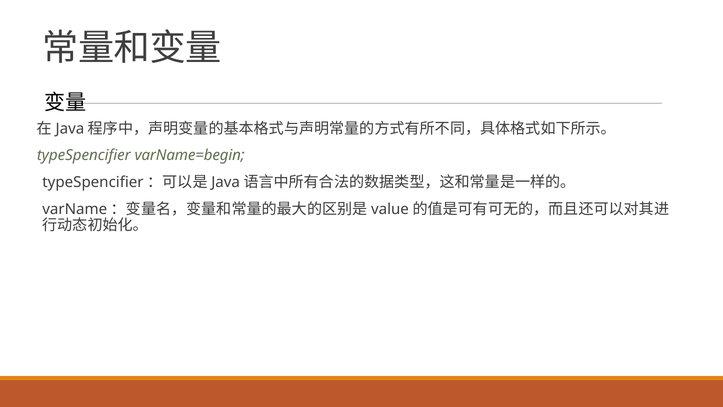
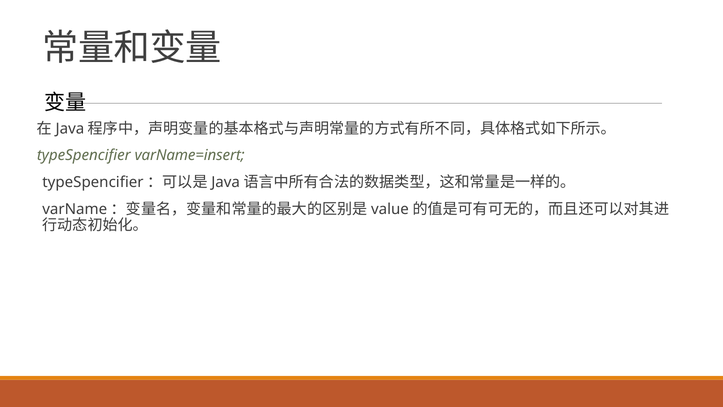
varName=begin: varName=begin -> varName=insert (190, 155)
